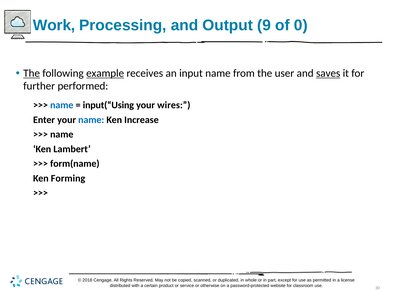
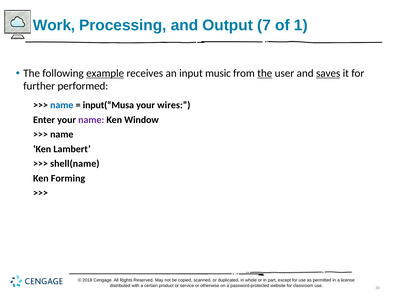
9: 9 -> 7 (264, 25)
0: 0 -> 1 (301, 25)
The underline: present -> none (32, 73)
input name: name -> music (218, 73)
the underline: none -> present (265, 73)
input(“Using: input(“Using -> input(“Musa (108, 105)
name colour: blue -> purple (91, 120)
Increase: Increase -> Window (141, 120)
form(name: form(name -> shell(name (75, 164)
